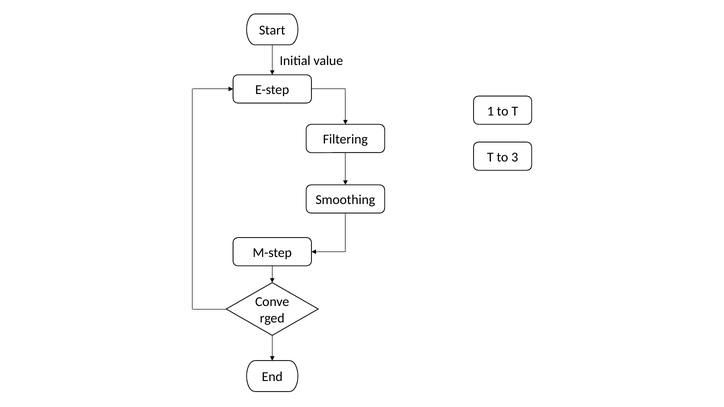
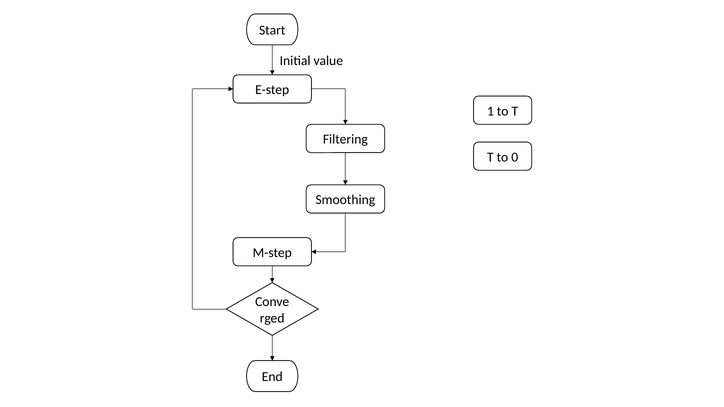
3: 3 -> 0 (515, 157)
